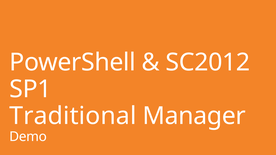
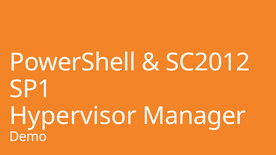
Traditional: Traditional -> Hypervisor (73, 116)
